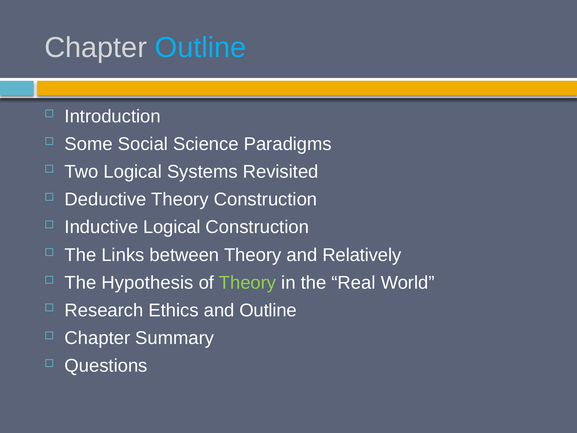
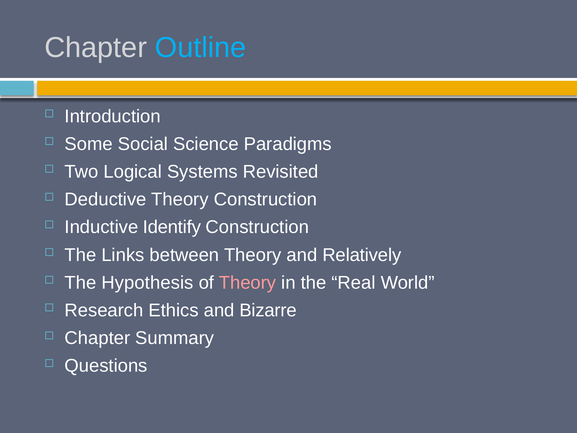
Inductive Logical: Logical -> Identify (172, 227)
Theory colour: light green -> pink (248, 282)
and Outline: Outline -> Bizarre (268, 310)
